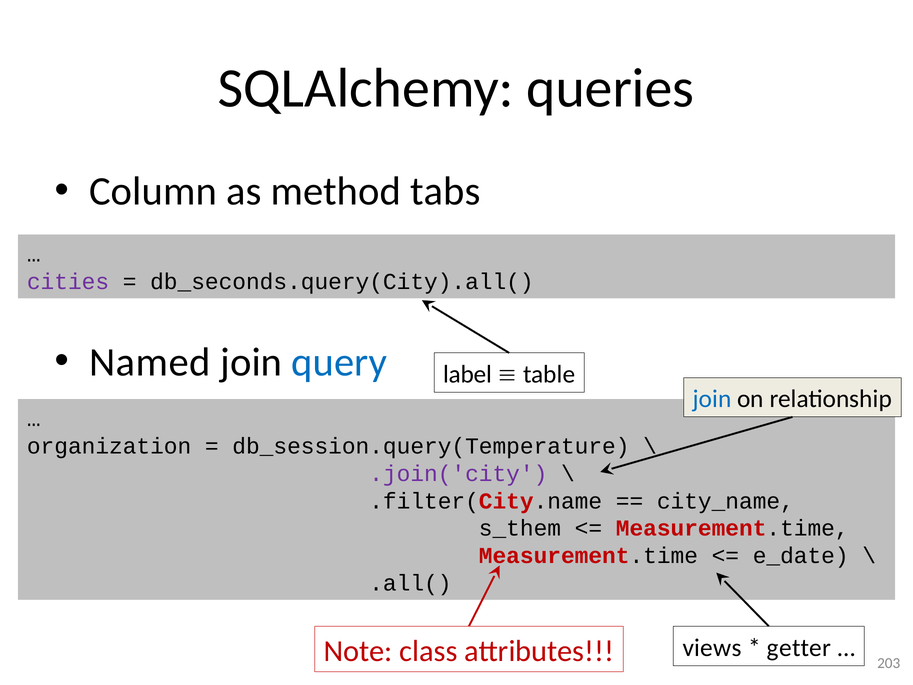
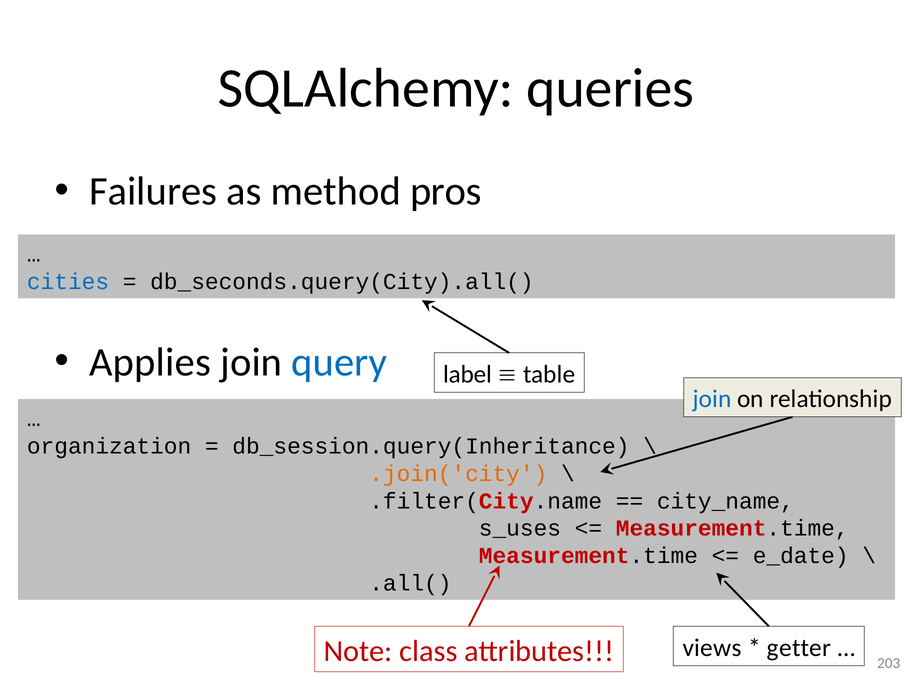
Column: Column -> Failures (153, 192)
tabs: tabs -> pros (446, 192)
cities colour: purple -> blue (68, 282)
Named: Named -> Applies (150, 362)
db_session.query(Temperature: db_session.query(Temperature -> db_session.query(Inheritance (431, 446)
.join('city colour: purple -> orange (458, 473)
s_them: s_them -> s_uses (520, 528)
